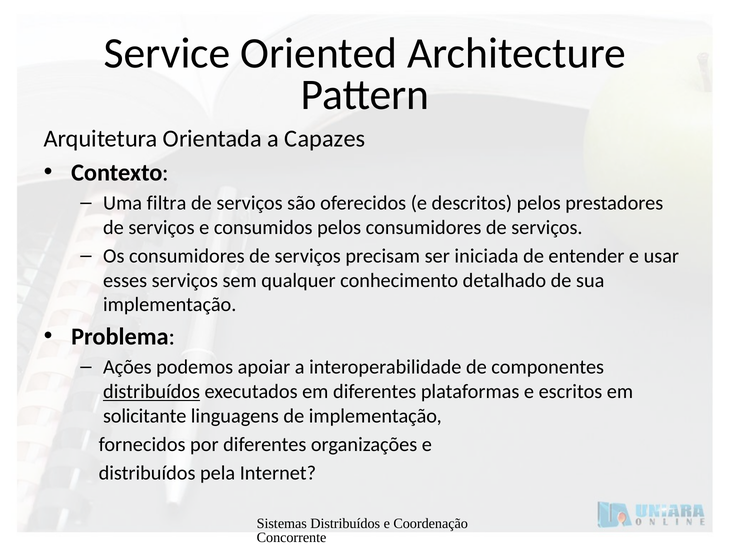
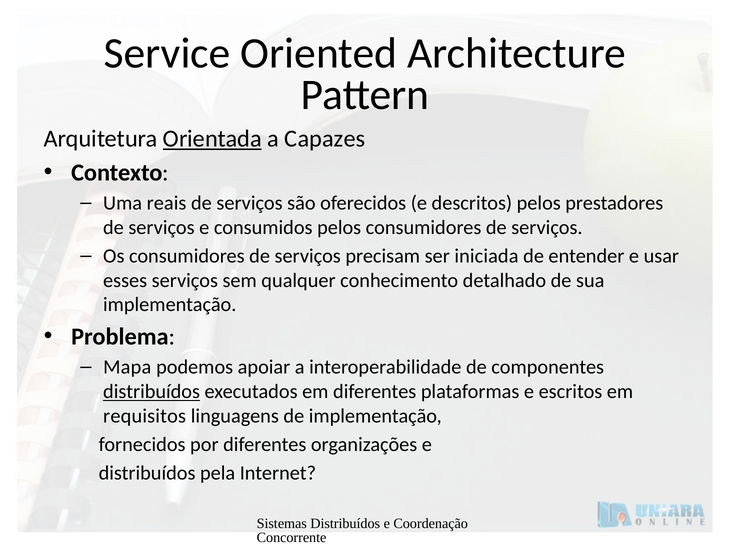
Orientada underline: none -> present (212, 138)
filtra: filtra -> reais (167, 203)
Ações: Ações -> Mapa (127, 367)
solicitante: solicitante -> requisitos (145, 416)
